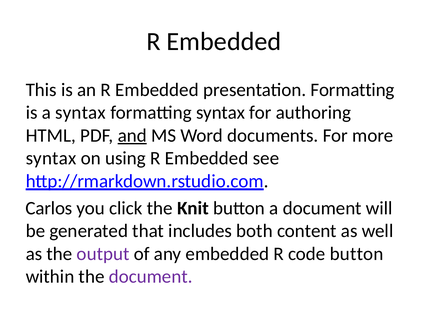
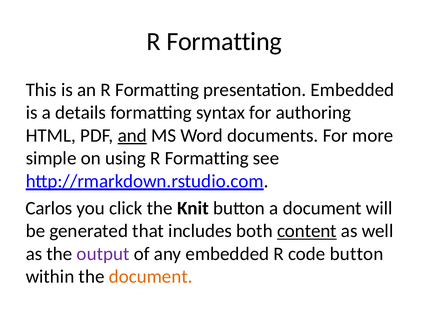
Embedded: Embedded -> Formatting (224, 41)
an R Embedded: Embedded -> Formatting (157, 90)
presentation Formatting: Formatting -> Embedded (352, 90)
a syntax: syntax -> details (81, 113)
syntax: syntax -> simple (51, 158)
using R Embedded: Embedded -> Formatting (207, 158)
content underline: none -> present (307, 231)
document colour: purple -> orange (151, 277)
